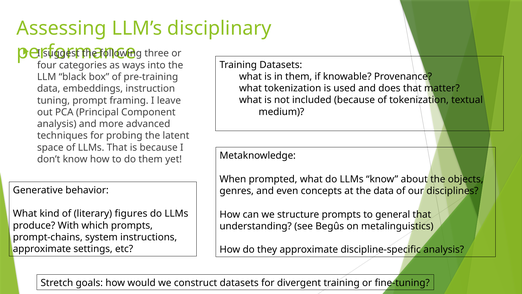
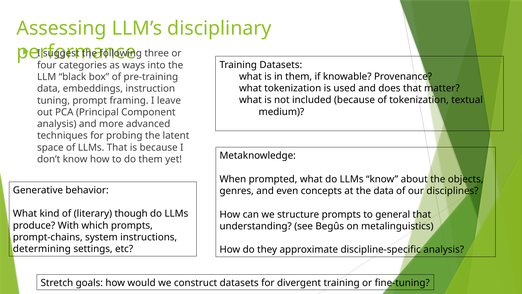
figures: figures -> though (131, 213)
approximate: approximate -> determining (42, 249)
